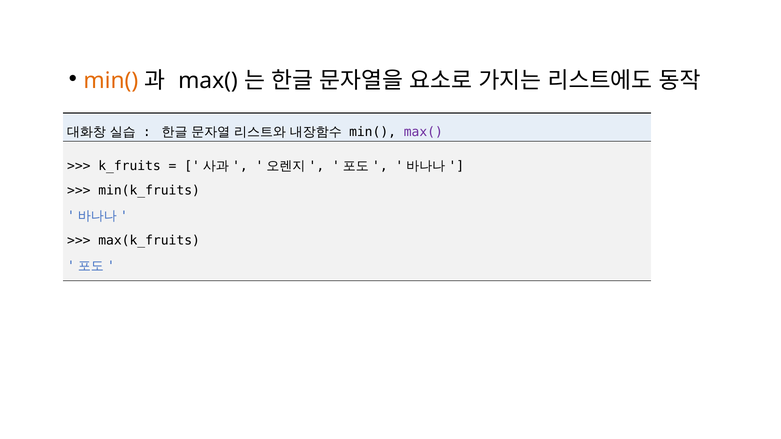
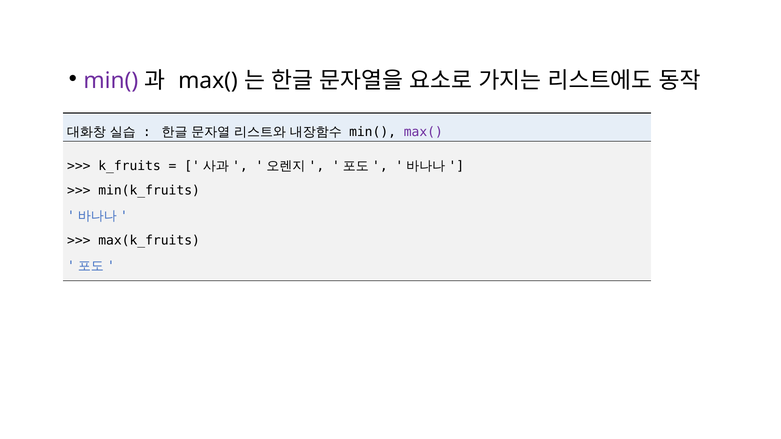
min( colour: orange -> purple (111, 81)
